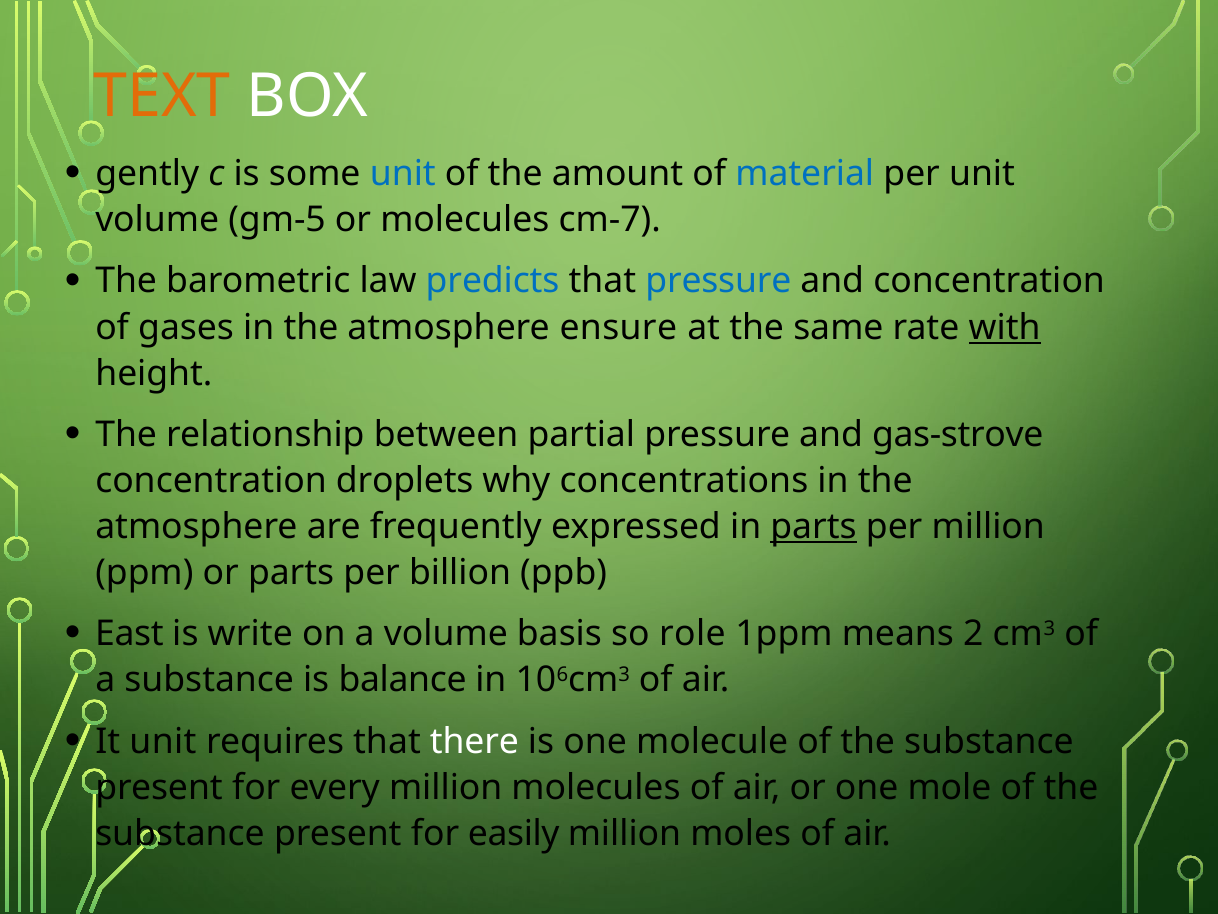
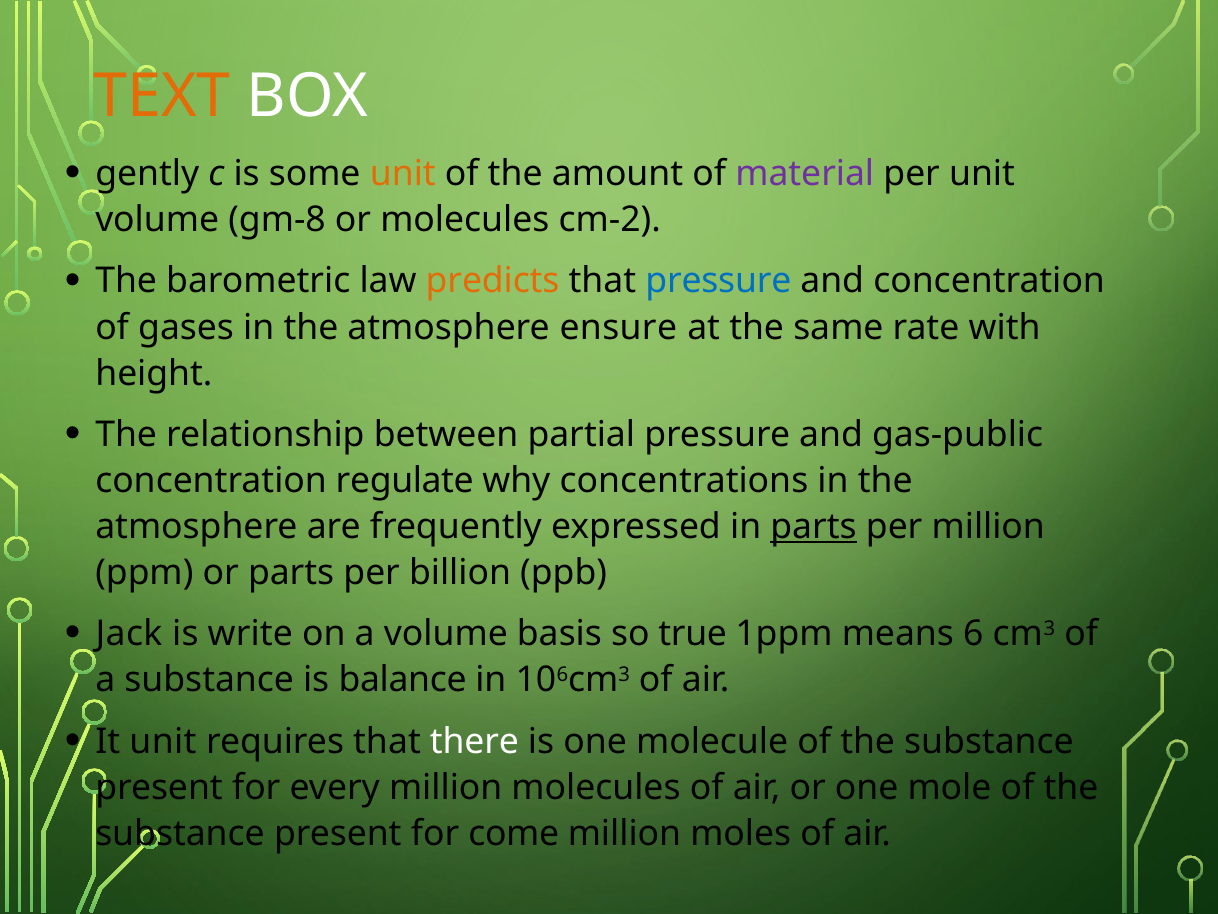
unit colour: blue -> orange (403, 174)
material colour: blue -> purple (805, 174)
gm-5: gm-5 -> gm-8 (277, 220)
cm-7: cm-7 -> cm-2 (610, 220)
predicts colour: blue -> orange (493, 281)
with underline: present -> none (1005, 327)
gas-strove: gas-strove -> gas-public (958, 434)
droplets: droplets -> regulate (405, 480)
East: East -> Jack (129, 634)
role: role -> true (693, 634)
2: 2 -> 6 (973, 634)
easily: easily -> come (514, 833)
